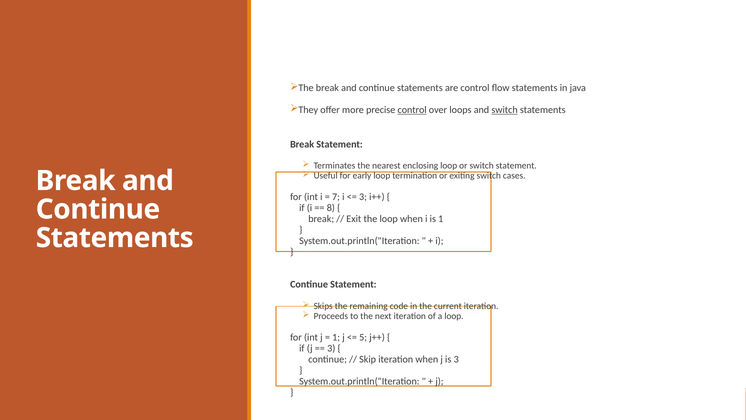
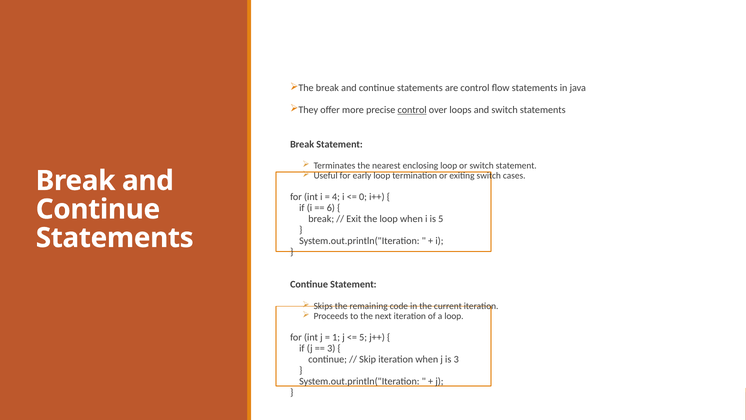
switch underline: present -> none (505, 110)
7: 7 -> 4 (336, 197)
3: 3 -> 0 (363, 197)
8: 8 -> 6 (331, 208)
is 1: 1 -> 5 (441, 219)
